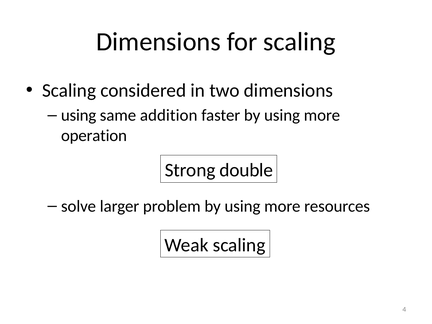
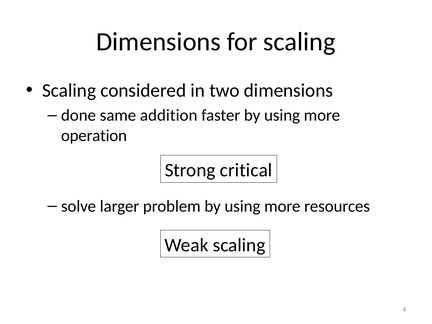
using: using -> done (78, 115)
double: double -> critical (246, 170)
